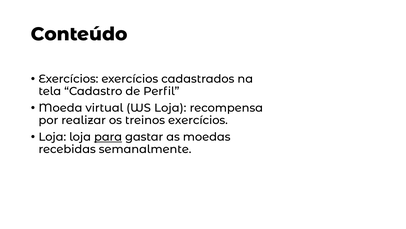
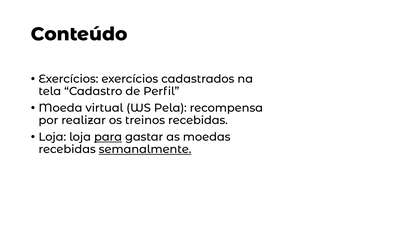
WS Loja: Loja -> Pela (170, 108)
treinos exercícios: exercícios -> recebidas (198, 120)
semanalmente underline: none -> present (145, 149)
